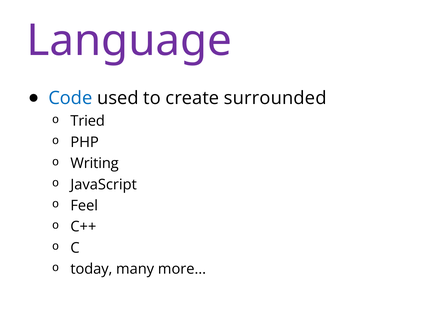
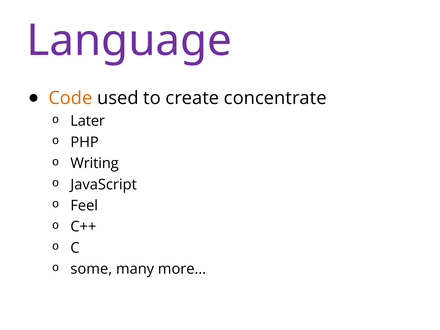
Code colour: blue -> orange (70, 98)
surrounded: surrounded -> concentrate (275, 98)
Tried: Tried -> Later (88, 121)
today: today -> some (91, 269)
